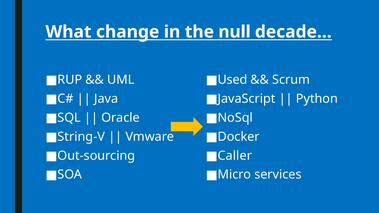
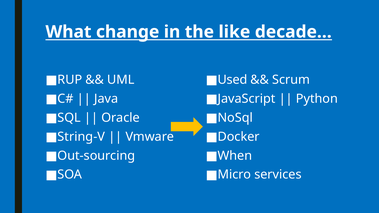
null: null -> like (234, 32)
Caller: Caller -> When (235, 156)
